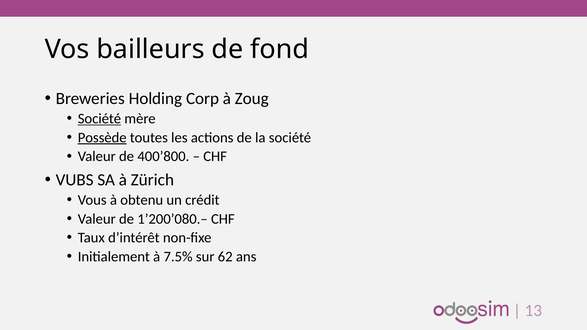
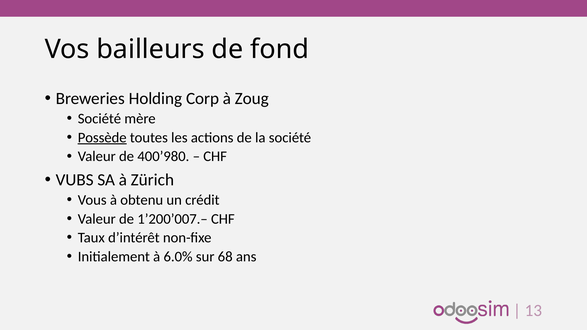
Société underline: present -> none (99, 119)
400’800: 400’800 -> 400’980 (163, 157)
1’200’080.–: 1’200’080.– -> 1’200’007.– (173, 219)
7.5%: 7.5% -> 6.0% (178, 257)
62: 62 -> 68 (225, 257)
